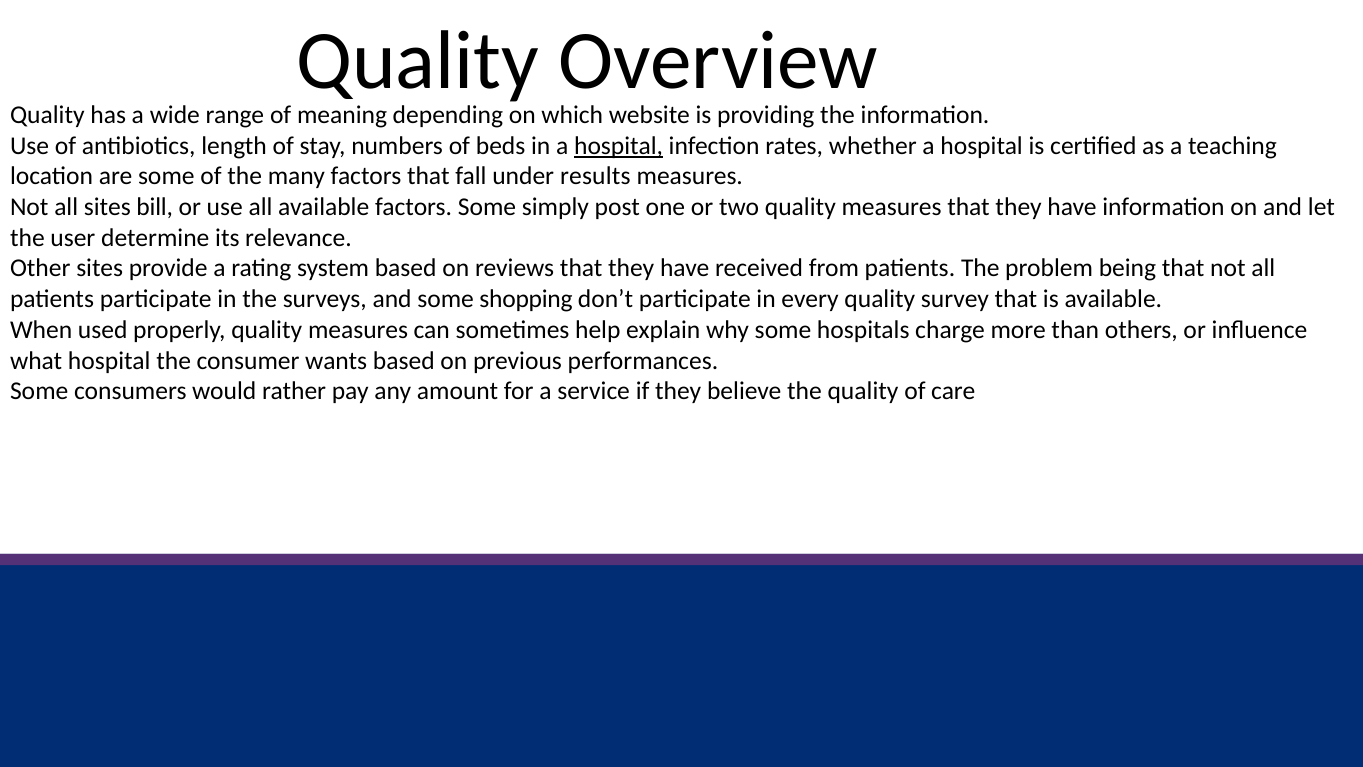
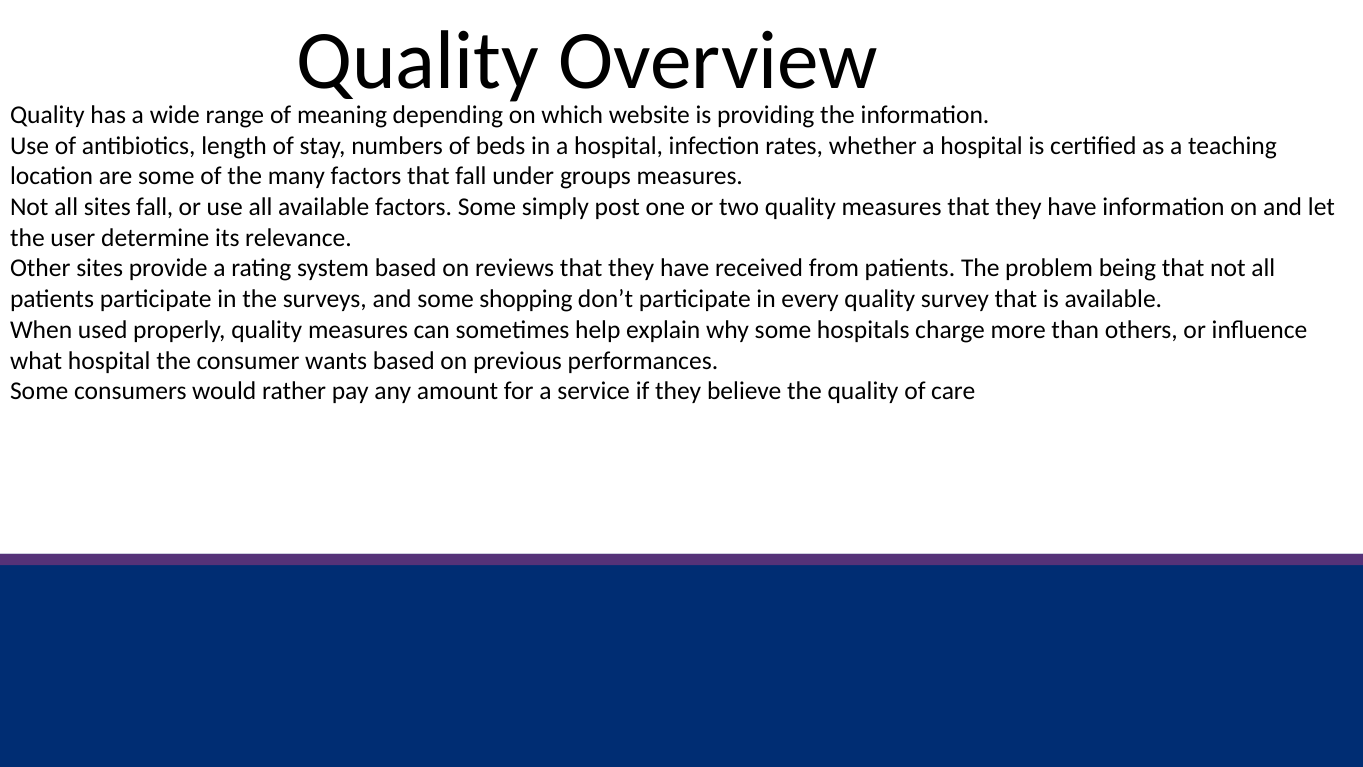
hospital underline: present -> none (619, 146)
results: results -> groups (595, 176)
sites bill: bill -> fall (155, 207)
